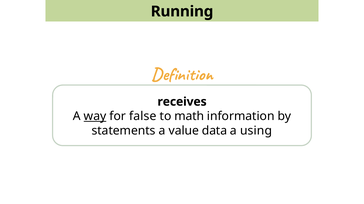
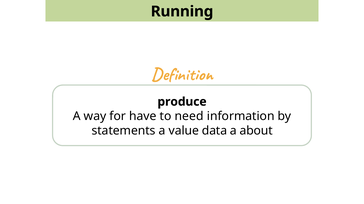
receives: receives -> produce (182, 102)
way underline: present -> none (95, 117)
false: false -> have (143, 117)
math: math -> need (189, 117)
using: using -> about (256, 131)
